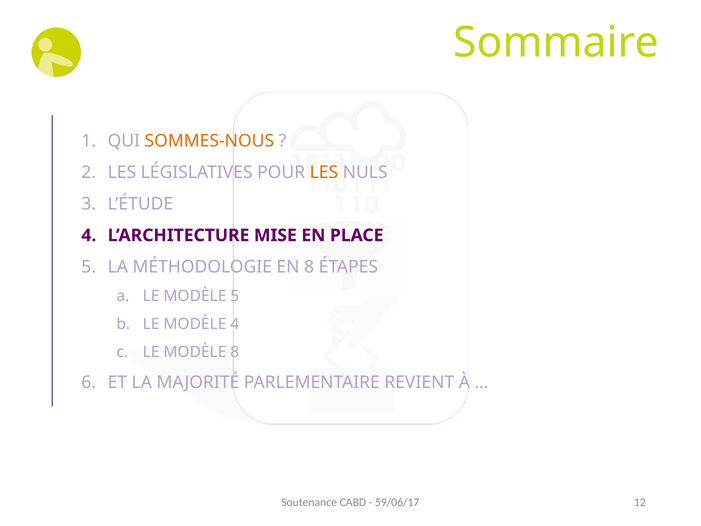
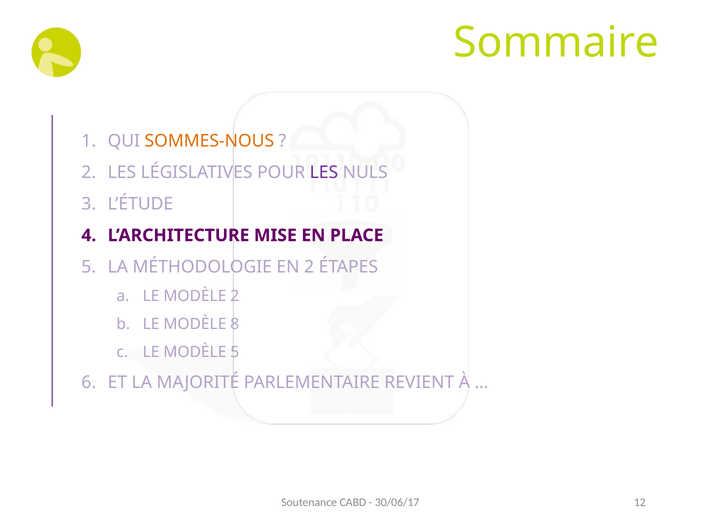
LES colour: orange -> purple (324, 172)
EN 8: 8 -> 2 (309, 267)
MODÈLE 5: 5 -> 2 (235, 296)
MODÈLE 4: 4 -> 8 (235, 324)
MODÈLE 8: 8 -> 5 (235, 352)
59/06/17: 59/06/17 -> 30/06/17 (397, 502)
